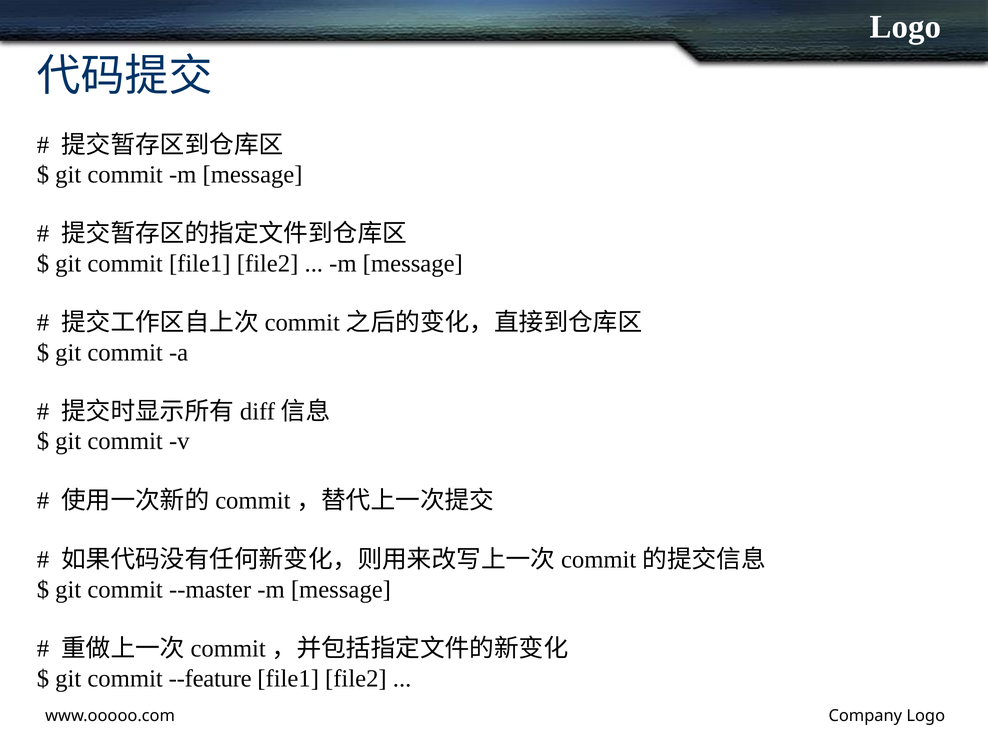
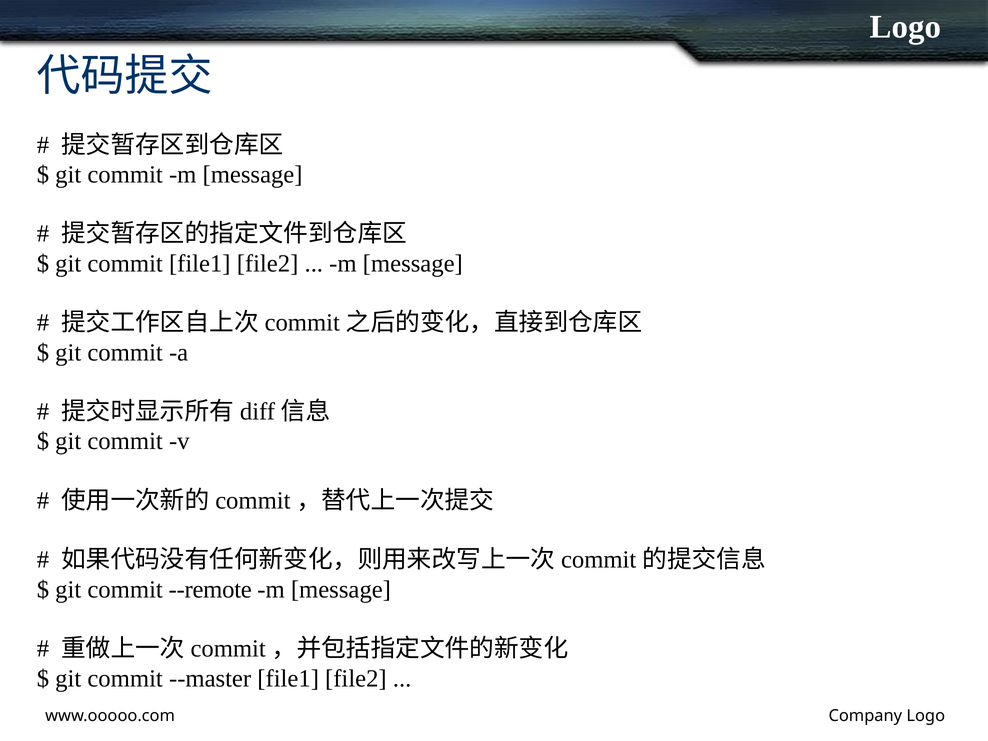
--master: --master -> --remote (210, 589)
--feature: --feature -> --master (210, 678)
